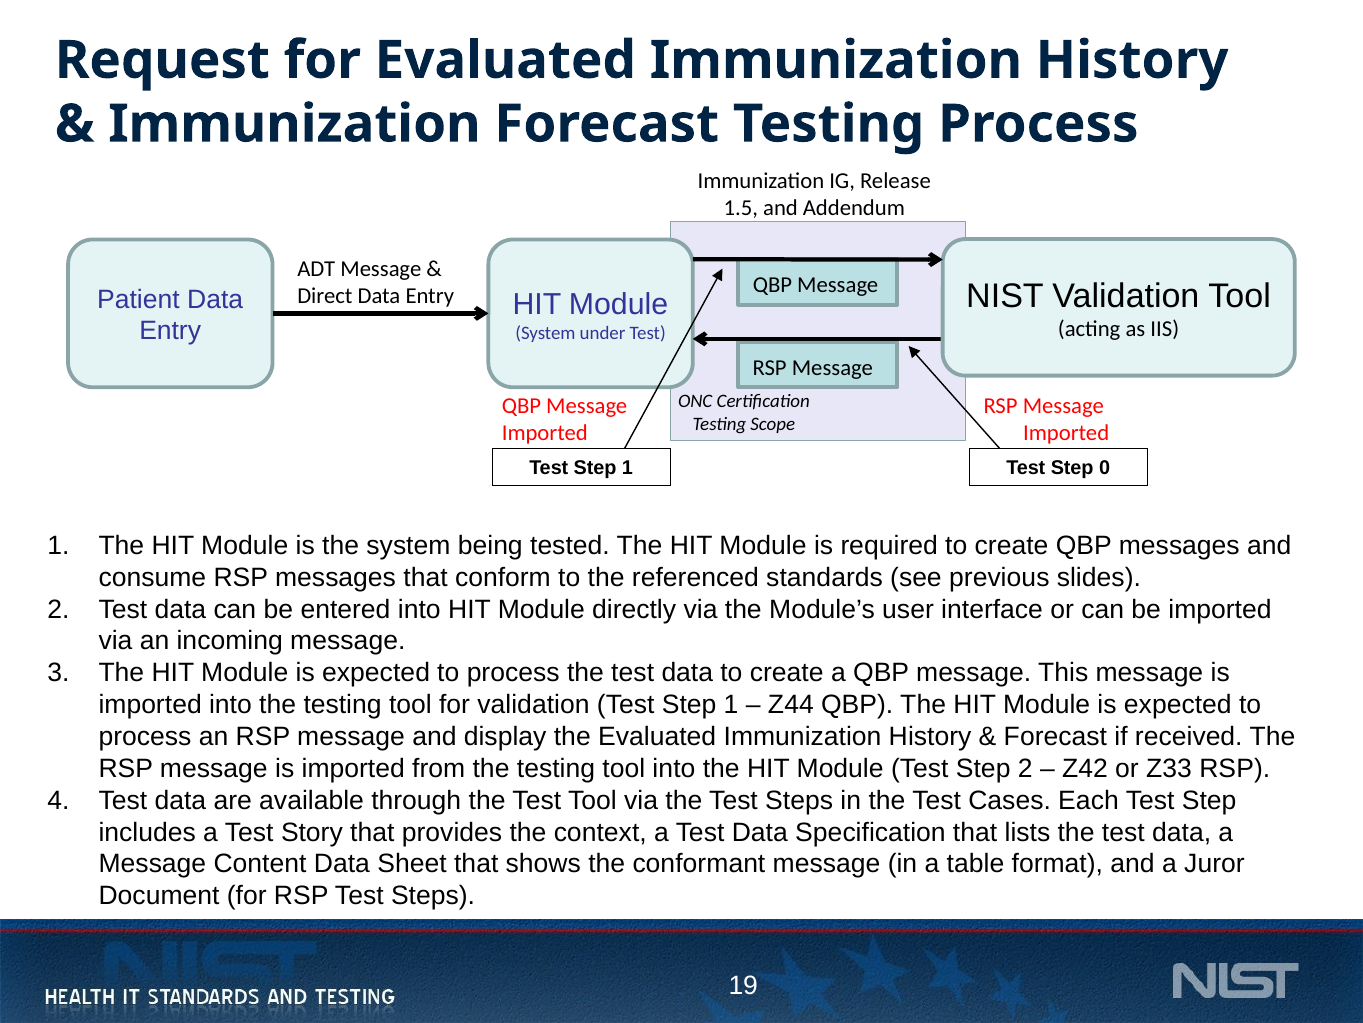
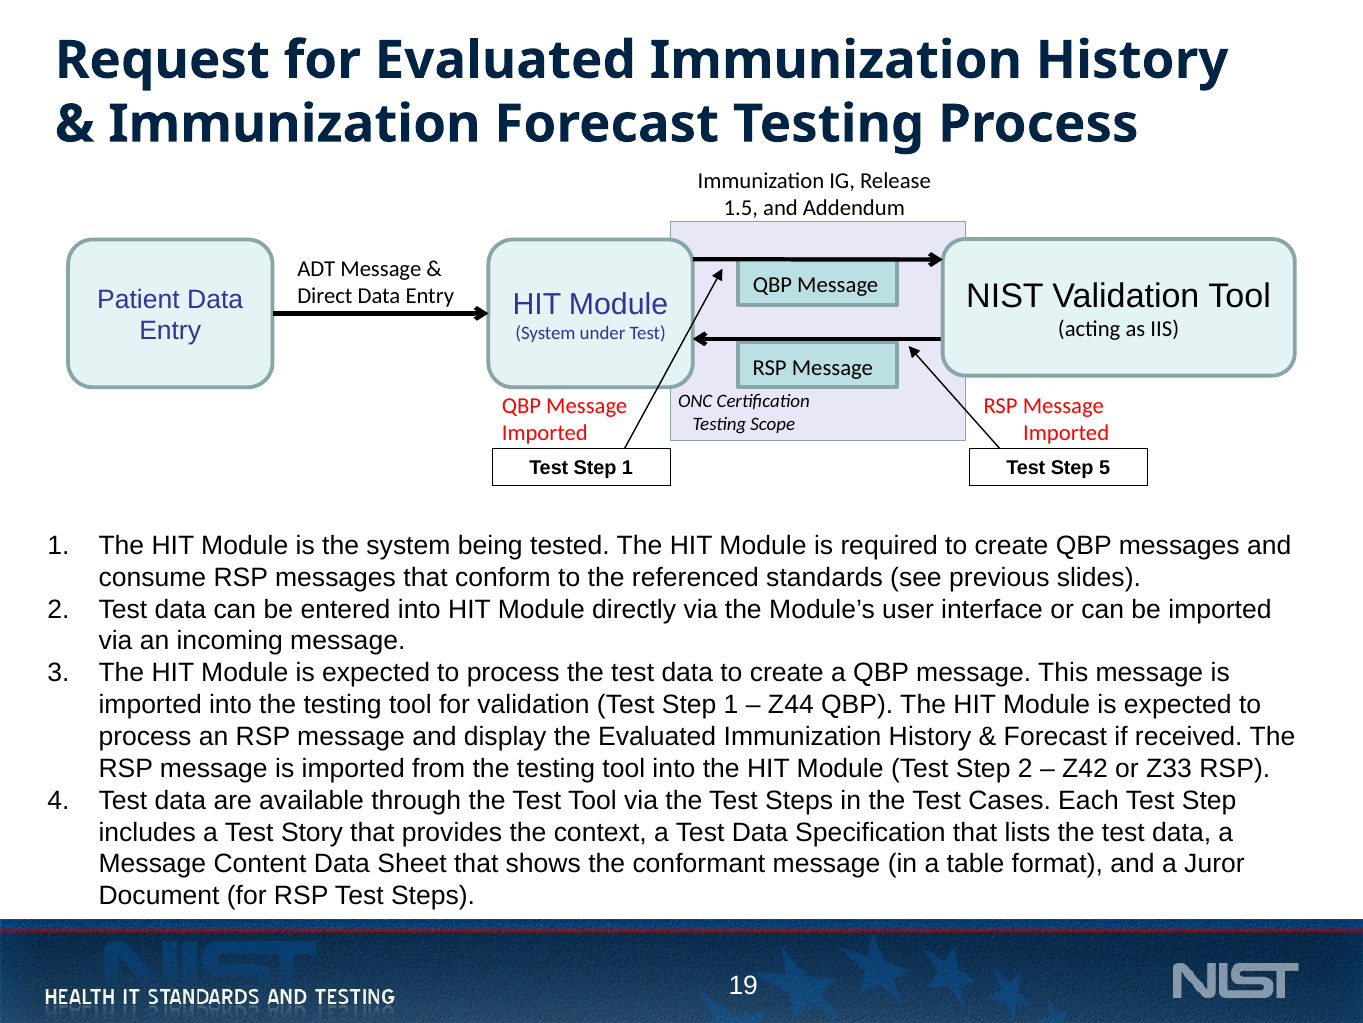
0: 0 -> 5 (1105, 468)
